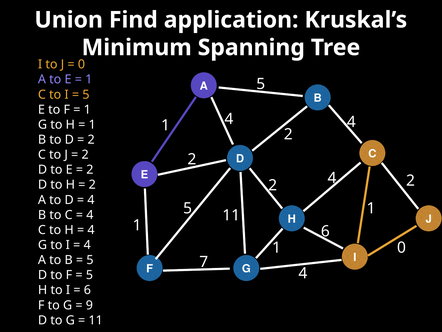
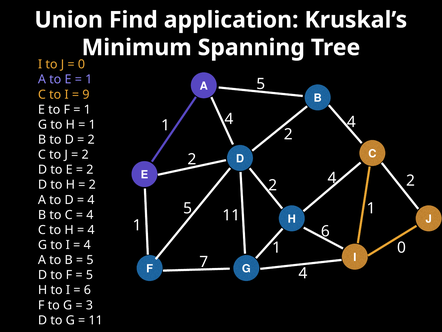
5: 5 -> 9 (86, 94)
9: 9 -> 3 (89, 305)
